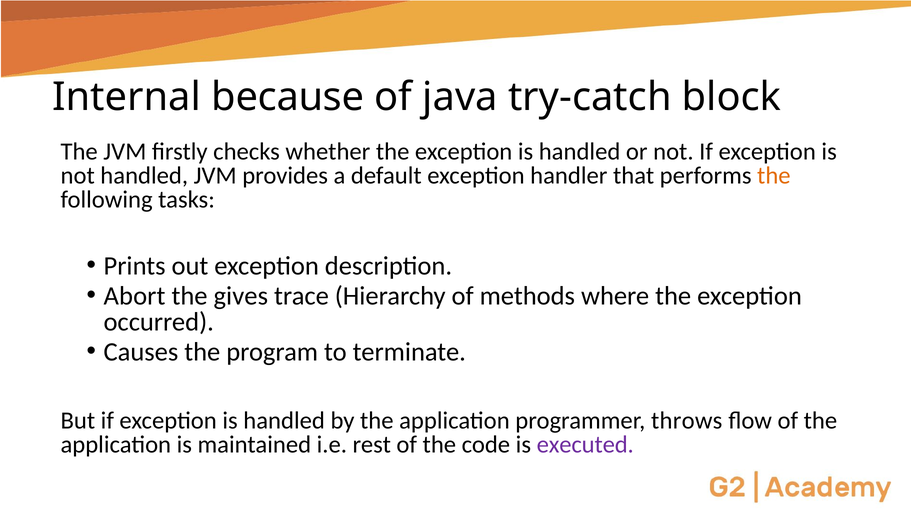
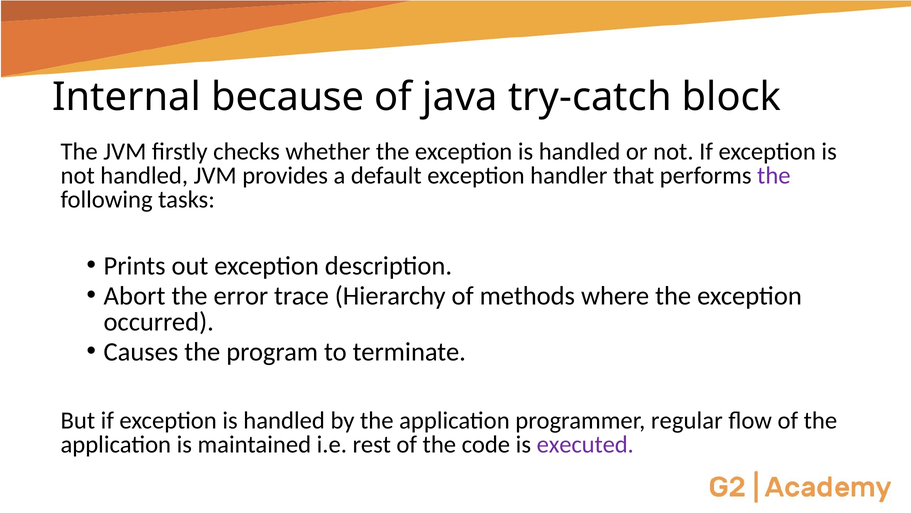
the colour: orange -> purple (774, 175)
gives: gives -> error (241, 296)
throws: throws -> regular (687, 420)
